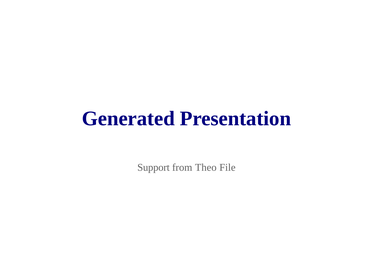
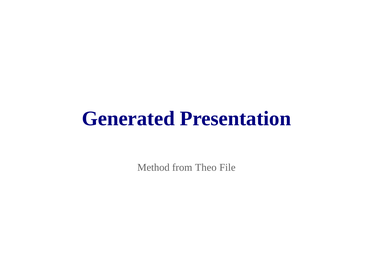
Support: Support -> Method (153, 167)
